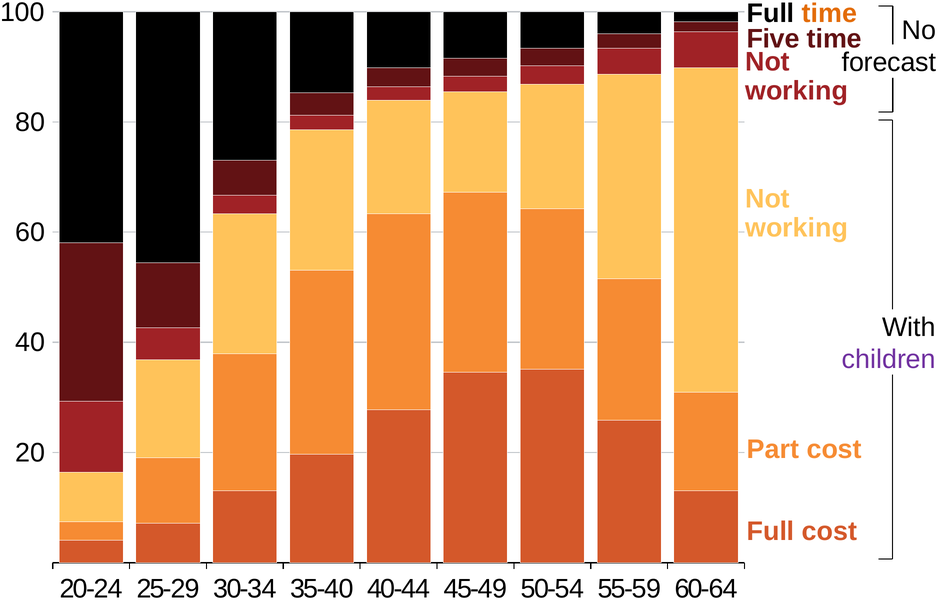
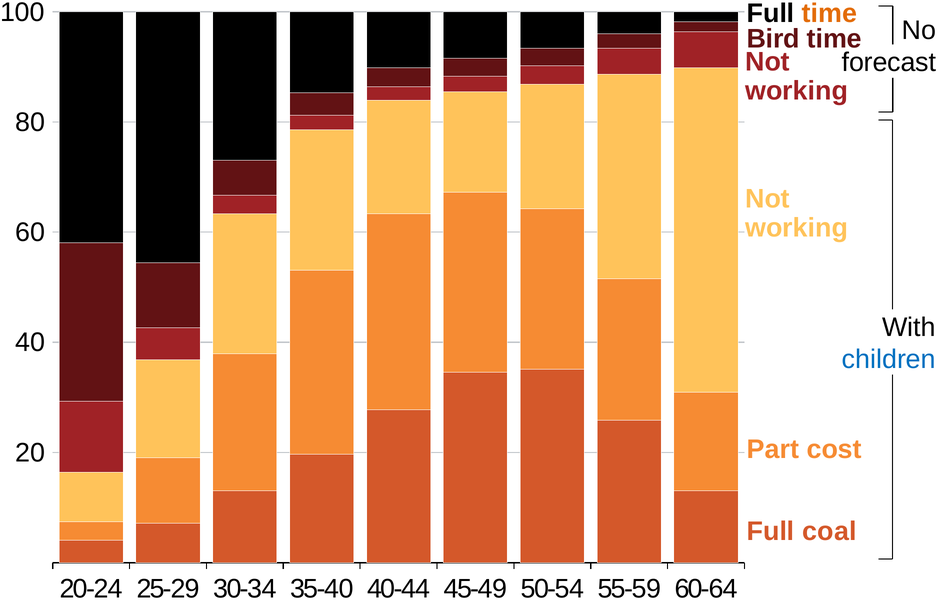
Five: Five -> Bird (773, 39)
children colour: purple -> blue (889, 359)
Full cost: cost -> coal (829, 531)
